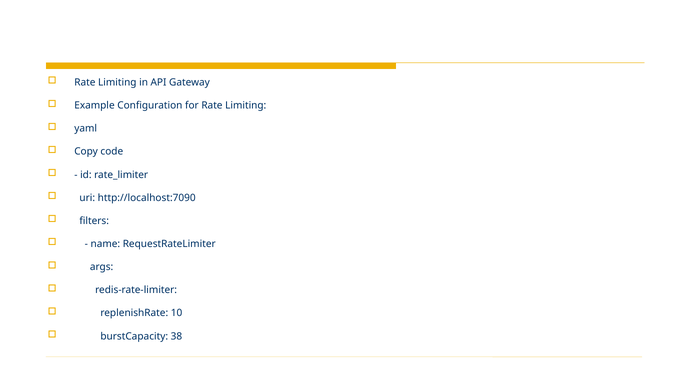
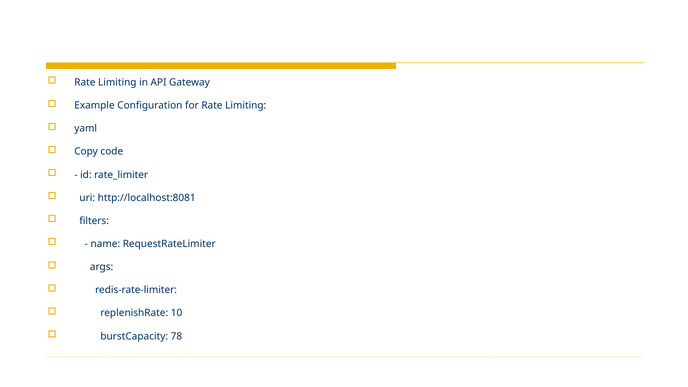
http://localhost:7090: http://localhost:7090 -> http://localhost:8081 (147, 198)
38: 38 -> 78 (176, 336)
